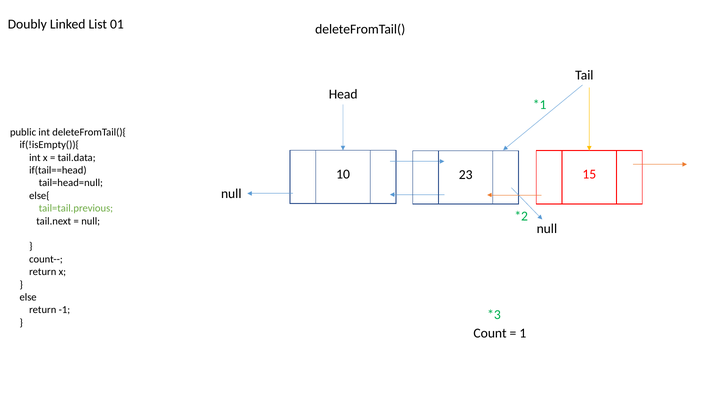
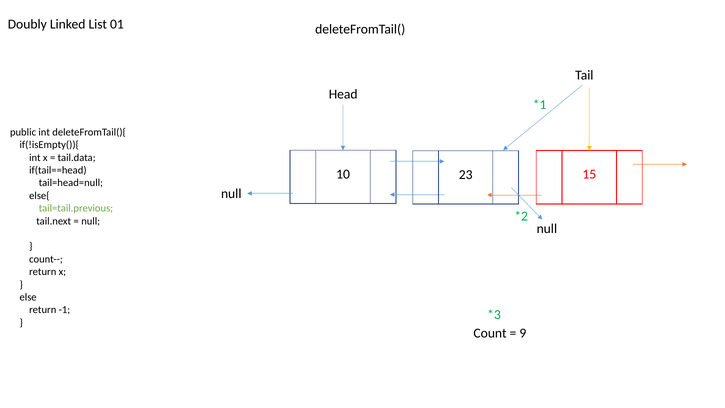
1: 1 -> 9 (523, 333)
